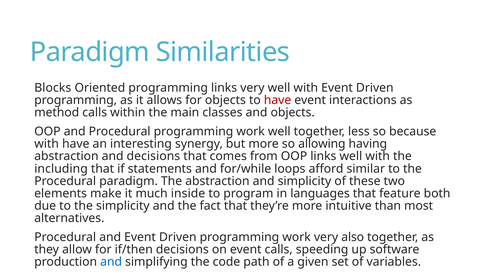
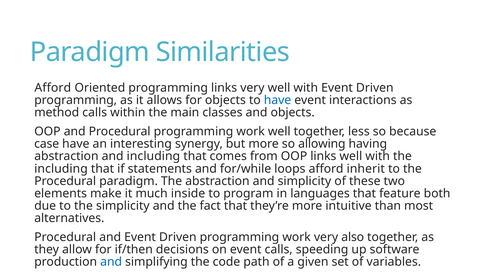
Blocks: Blocks -> Afford (53, 88)
have colour: red -> blue (278, 100)
with: with -> case (47, 144)
and decisions: decisions -> including (153, 156)
similar: similar -> inherit (366, 169)
